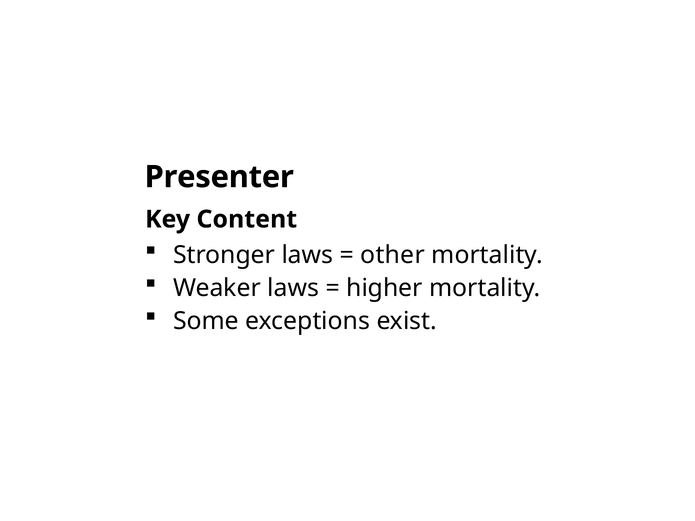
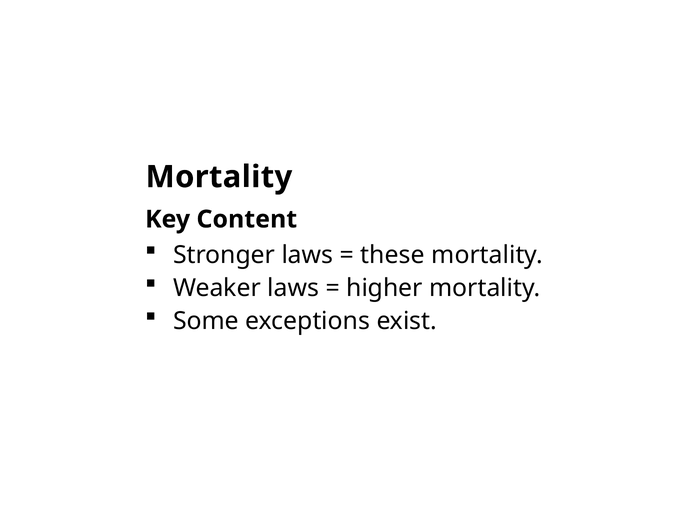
Presenter: Presenter -> Mortality (219, 177)
other: other -> these (393, 255)
